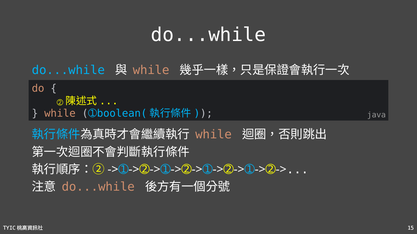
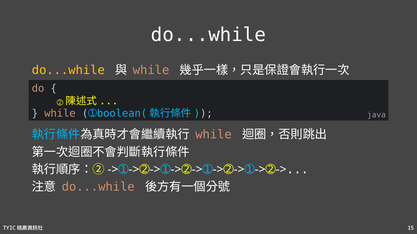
do...while colour: light blue -> yellow (68, 70)
